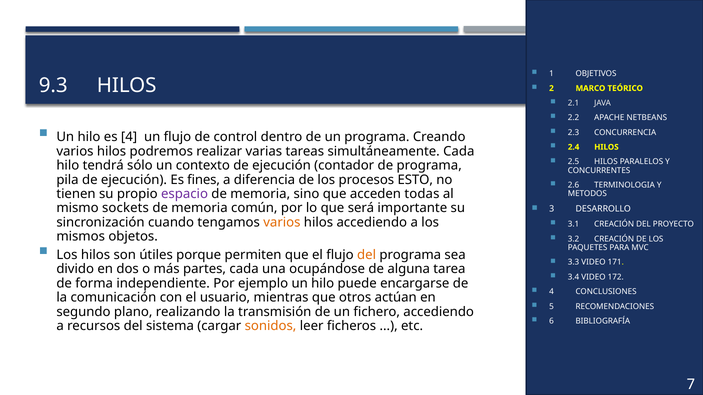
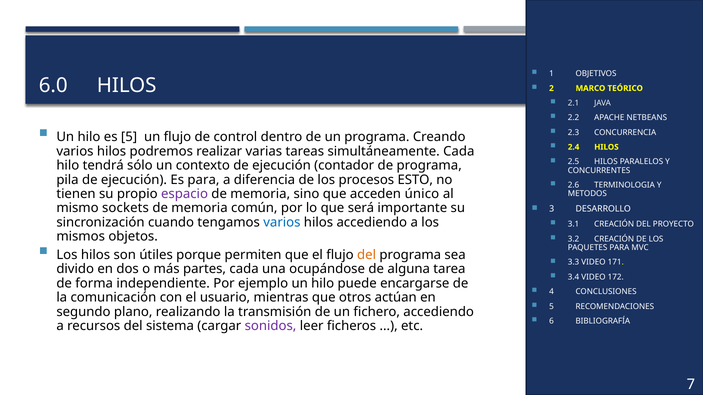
9.3: 9.3 -> 6.0 (53, 85)
es 4: 4 -> 5 (129, 137)
Es fines: fines -> para (203, 180)
todas: todas -> único (422, 194)
varios colour: orange -> blue (282, 223)
sonidos colour: orange -> purple (271, 326)
